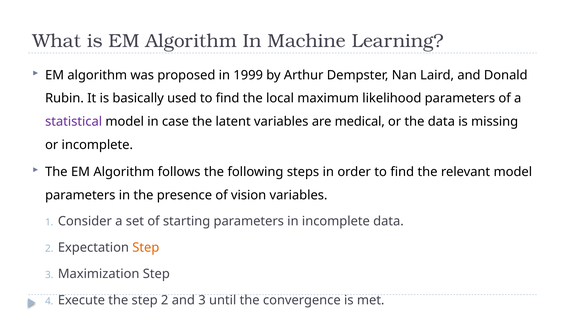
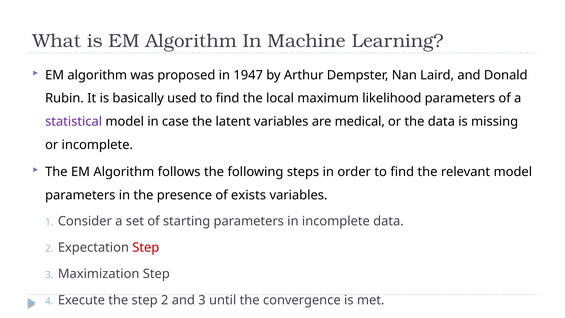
1999: 1999 -> 1947 (248, 75)
vision: vision -> exists (249, 195)
Step colour: orange -> red (146, 247)
